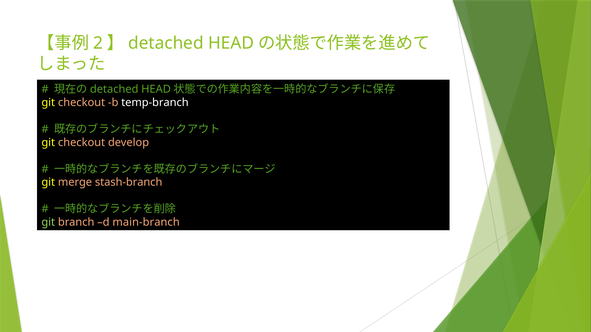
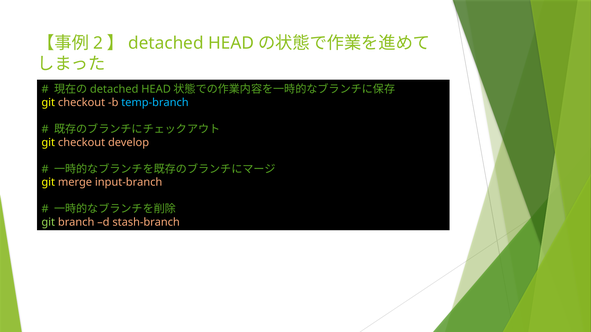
temp-branch colour: white -> light blue (155, 103)
stash-branch: stash-branch -> input-branch (129, 183)
main-branch: main-branch -> stash-branch (146, 222)
